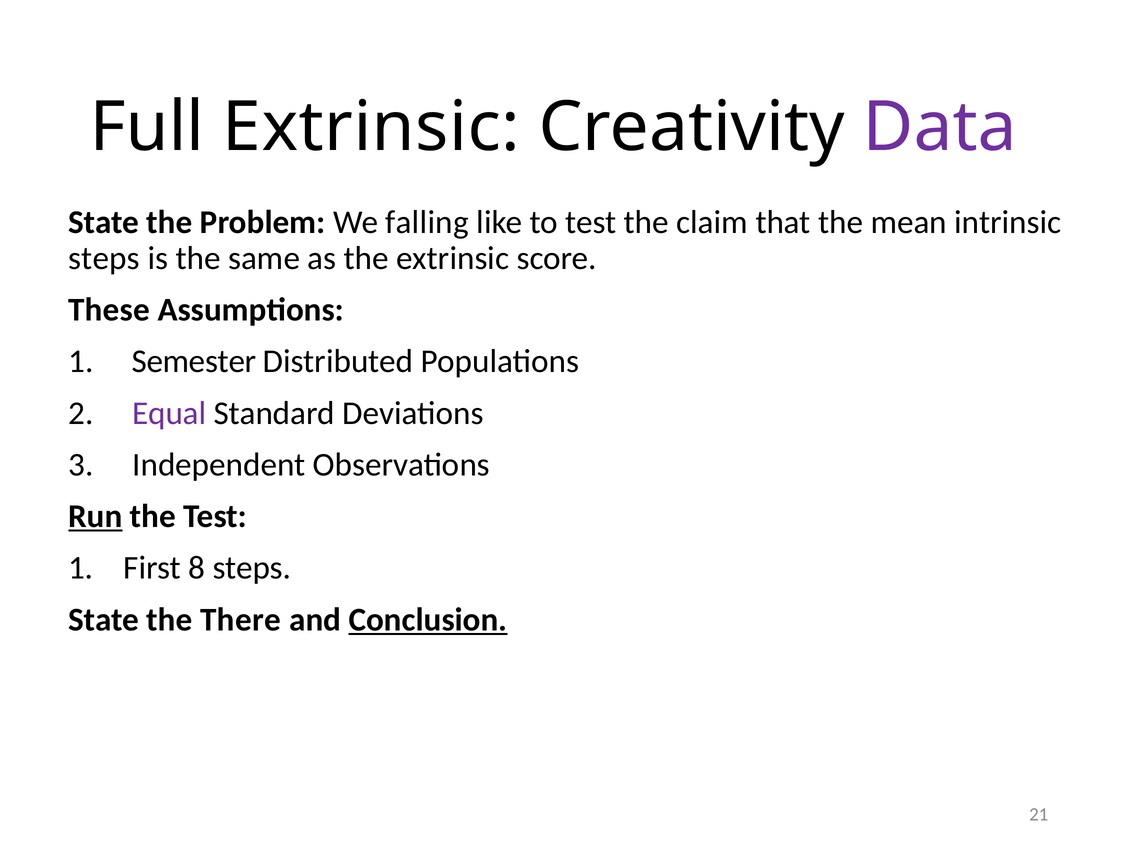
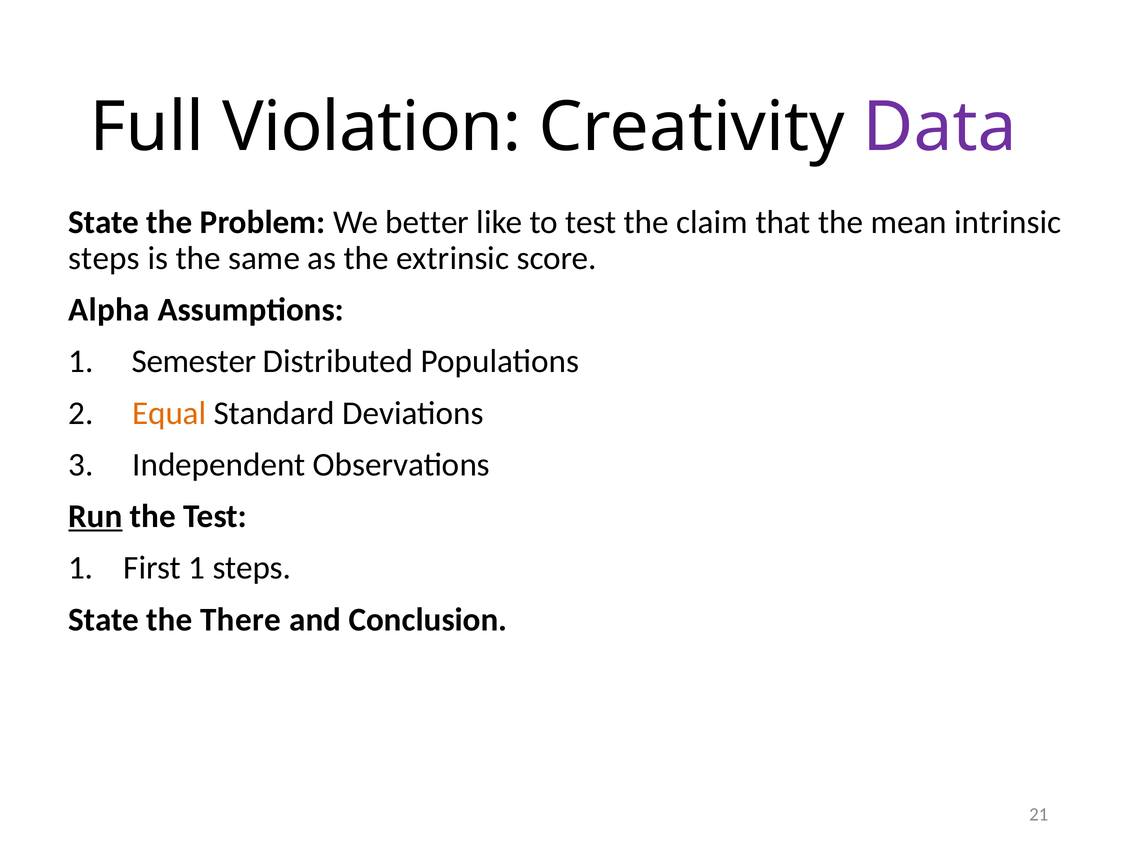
Full Extrinsic: Extrinsic -> Violation (372, 127)
falling: falling -> better (427, 223)
These: These -> Alpha (109, 310)
Equal colour: purple -> orange (169, 413)
First 8: 8 -> 1 (197, 568)
Conclusion underline: present -> none (428, 620)
